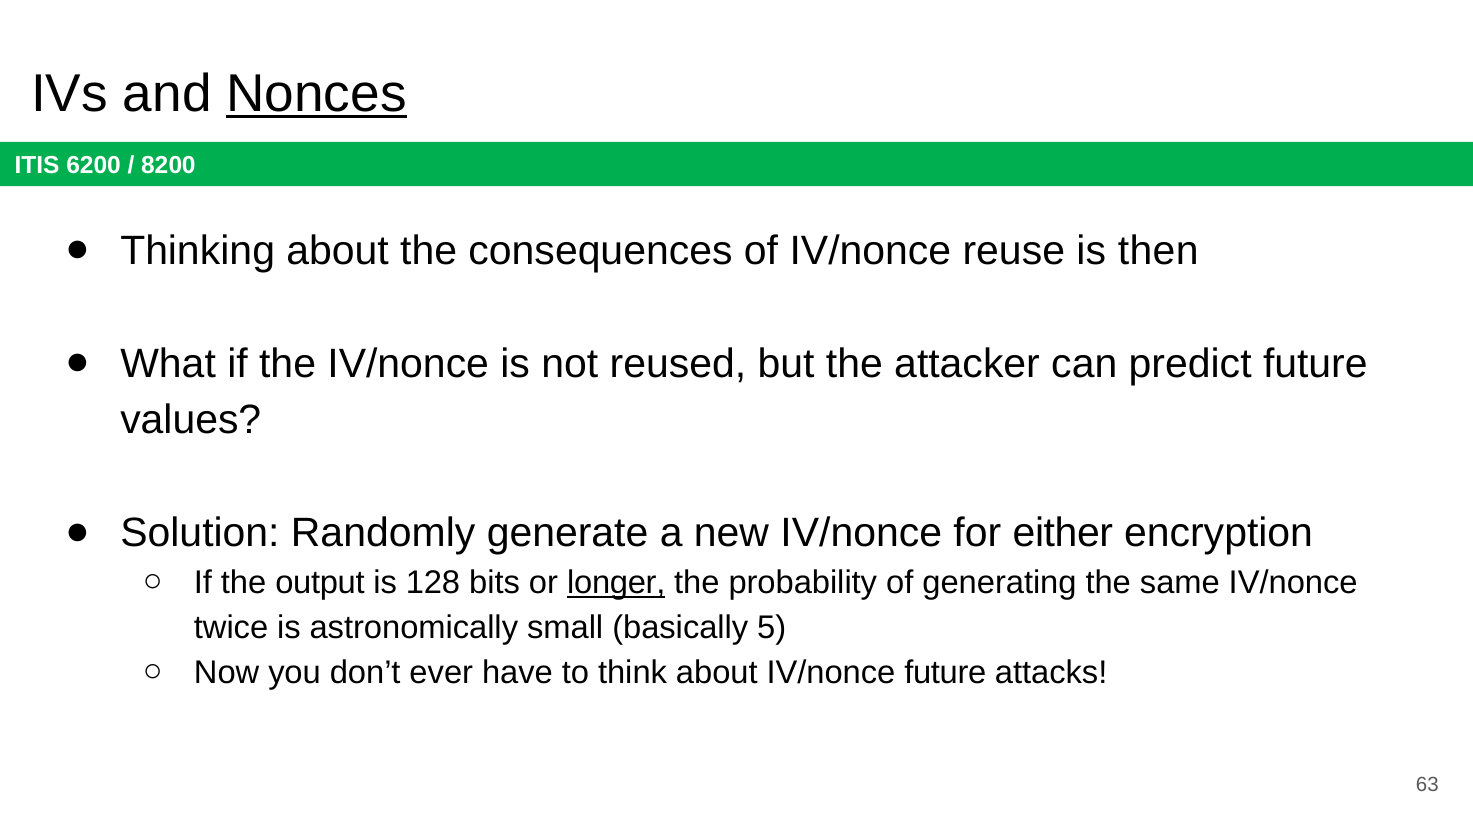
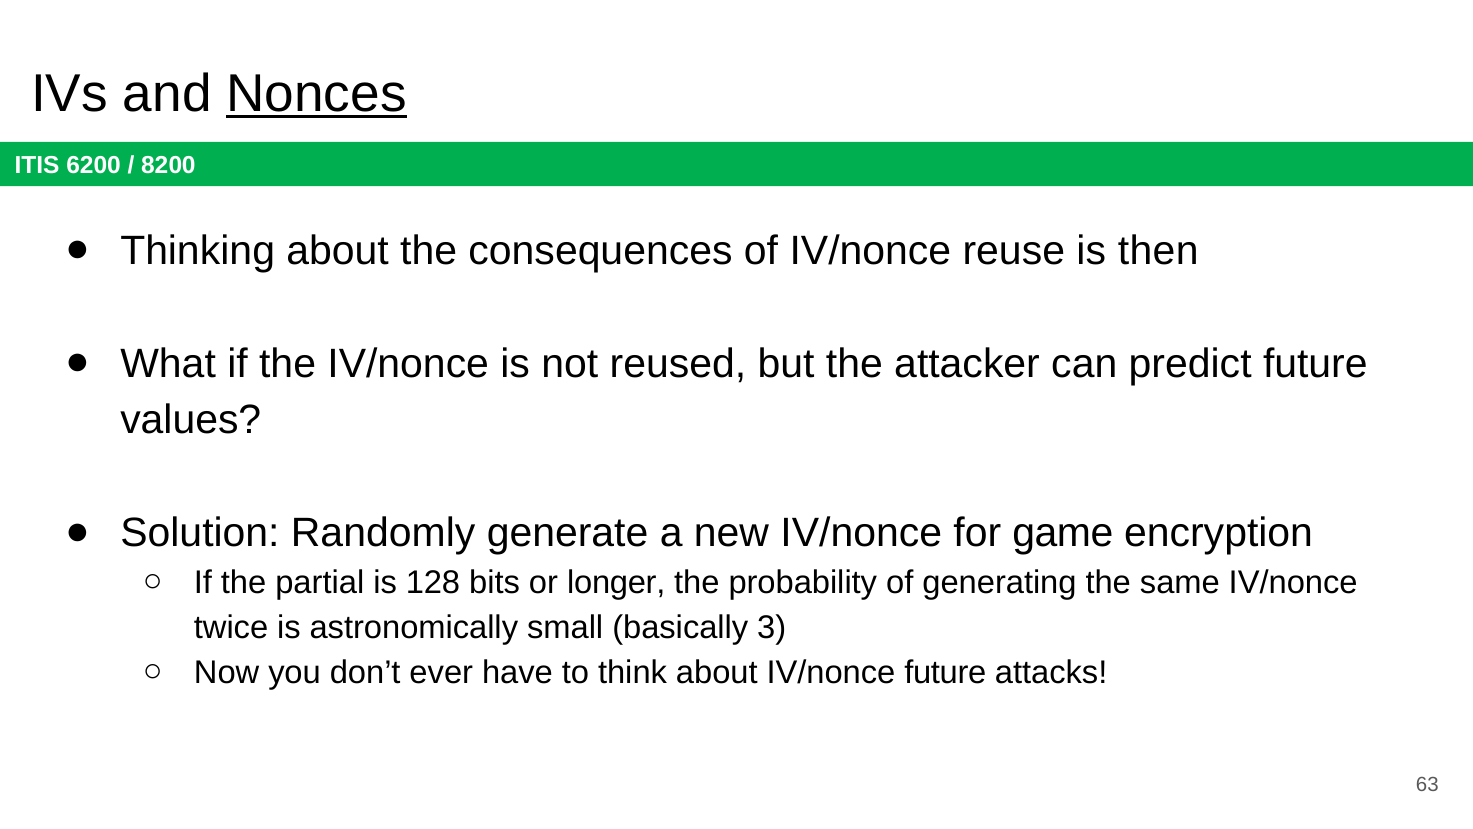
either: either -> game (1063, 533)
output: output -> partial (320, 583)
longer underline: present -> none (616, 583)
5: 5 -> 3 (772, 628)
